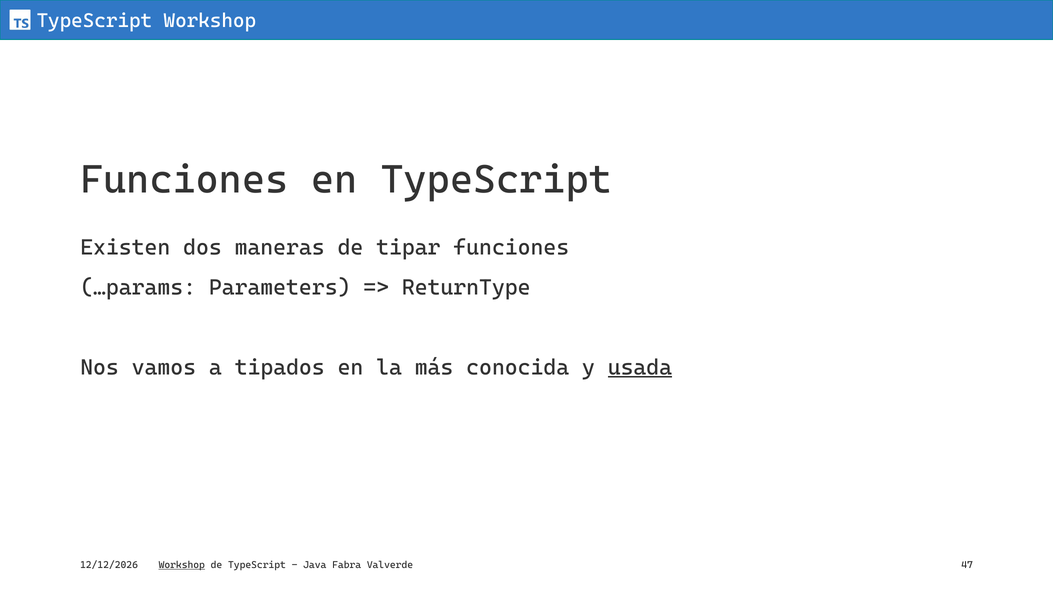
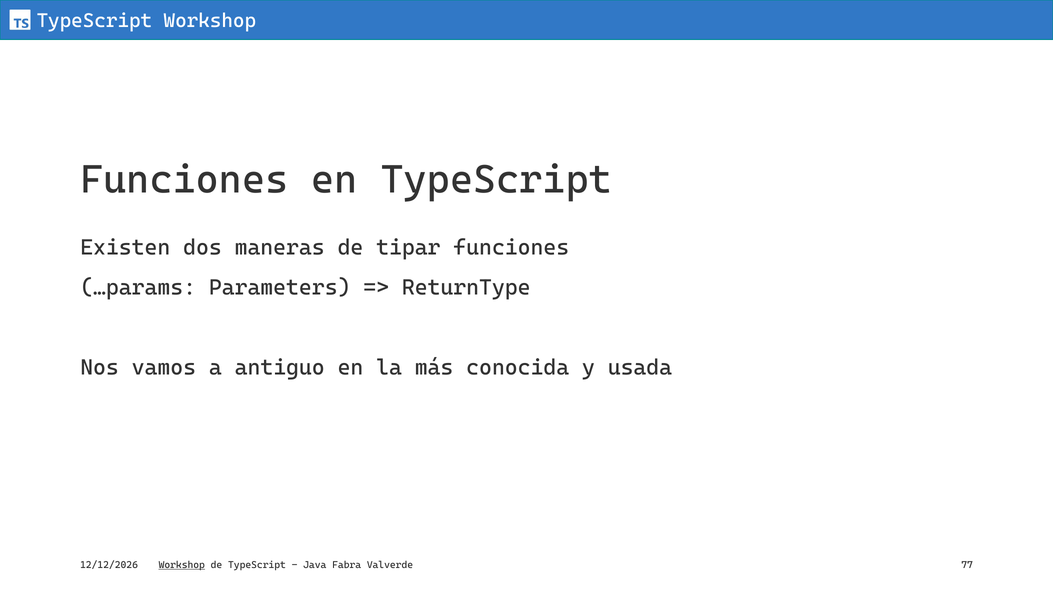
tipados: tipados -> antiguo (280, 367)
usada underline: present -> none (640, 367)
47: 47 -> 77 (967, 565)
